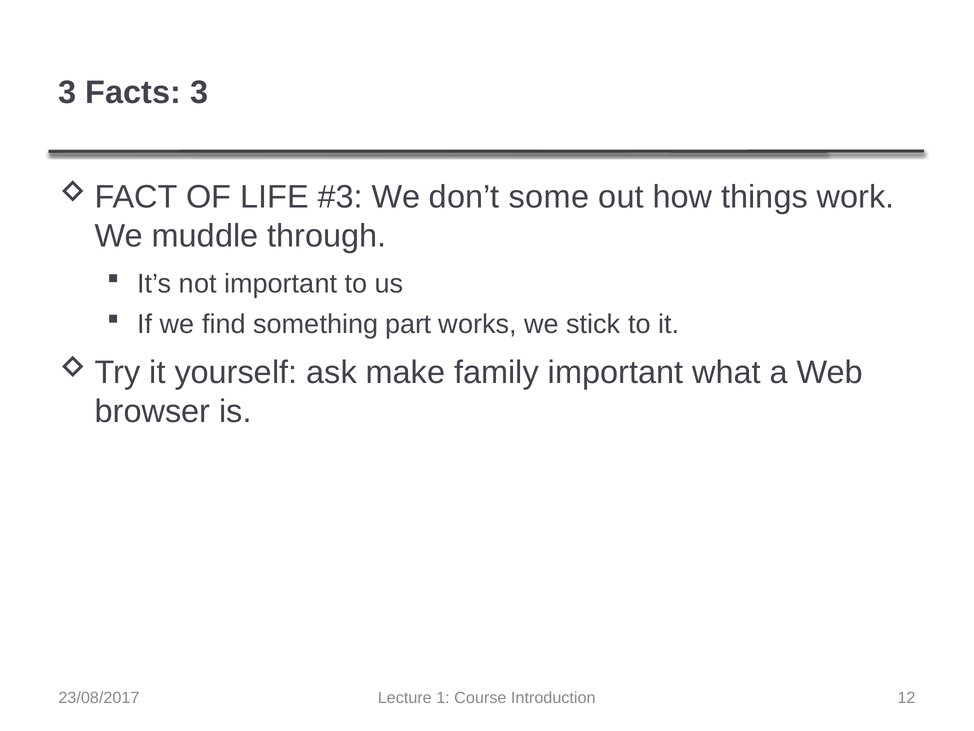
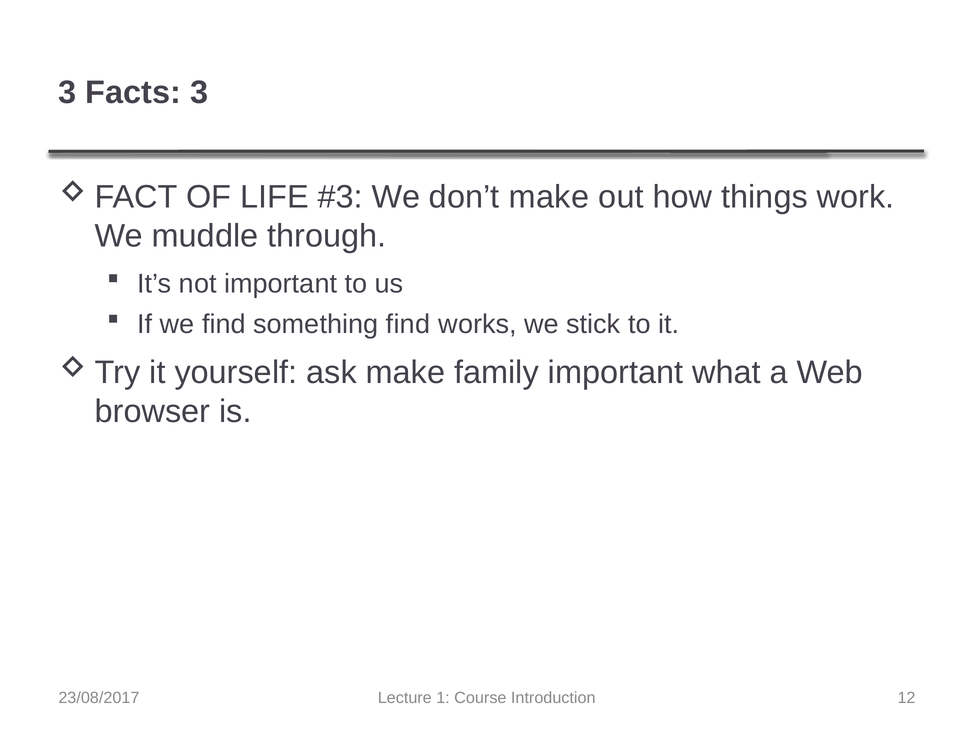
don’t some: some -> make (549, 197)
something part: part -> find (408, 324)
